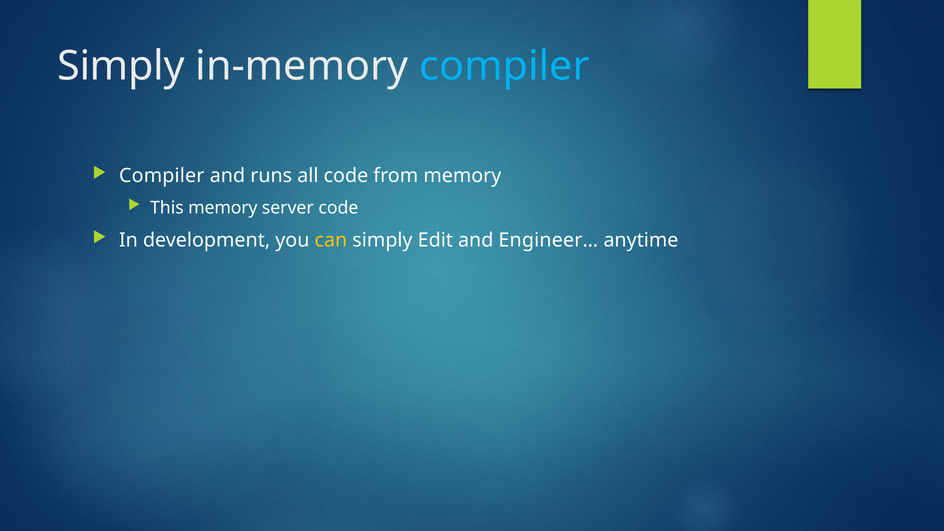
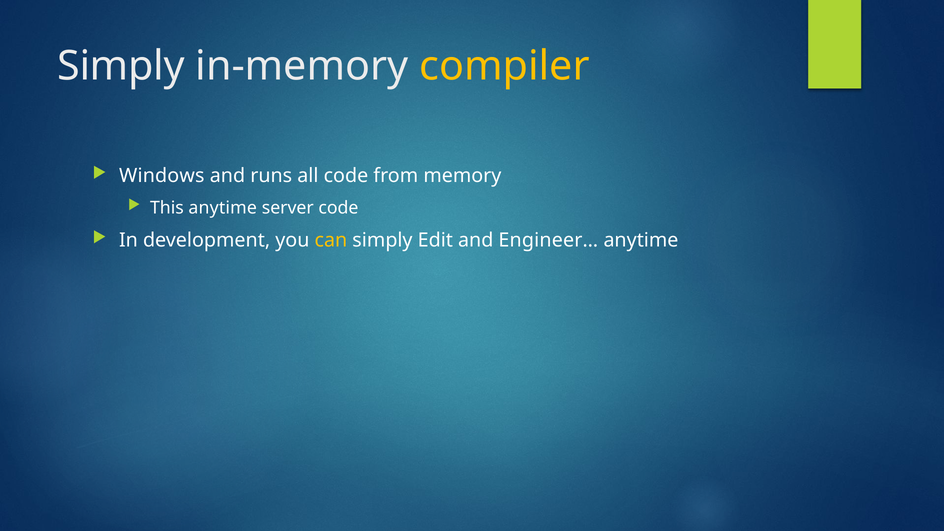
compiler colour: light blue -> yellow (504, 66)
Compiler: Compiler -> Windows (162, 176)
This memory: memory -> anytime (223, 208)
